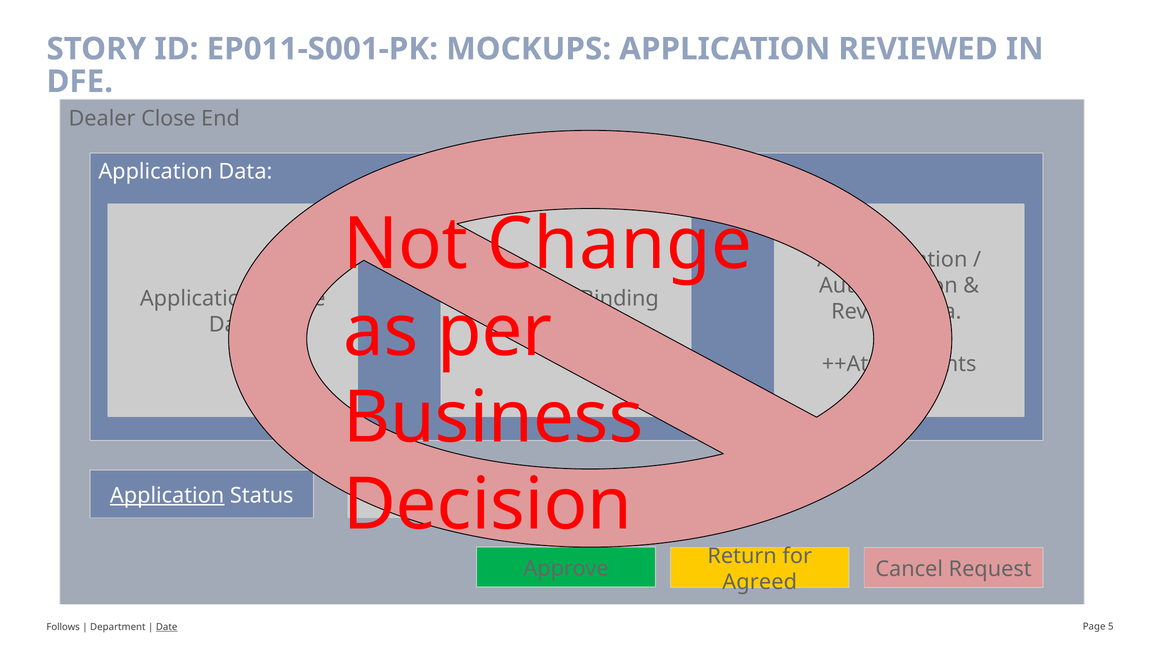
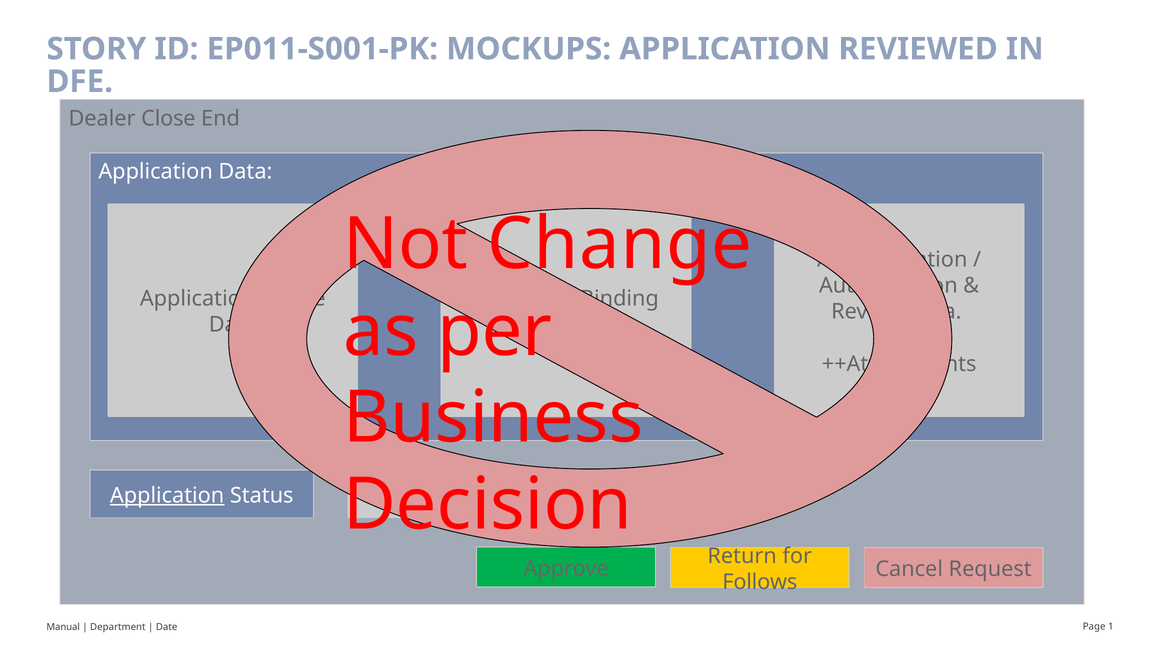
Agreed: Agreed -> Follows (760, 582)
Follows: Follows -> Manual (63, 627)
Date underline: present -> none (167, 627)
5: 5 -> 1 (1111, 626)
